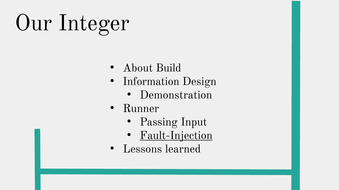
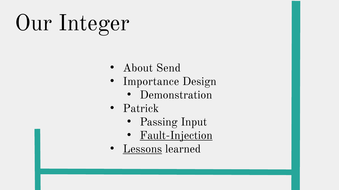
Build: Build -> Send (168, 68)
Information: Information -> Importance (151, 82)
Runner: Runner -> Patrick (141, 109)
Lessons underline: none -> present (142, 149)
